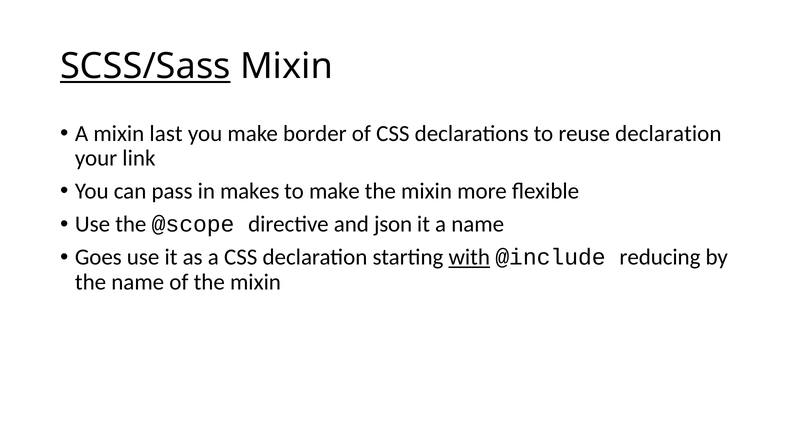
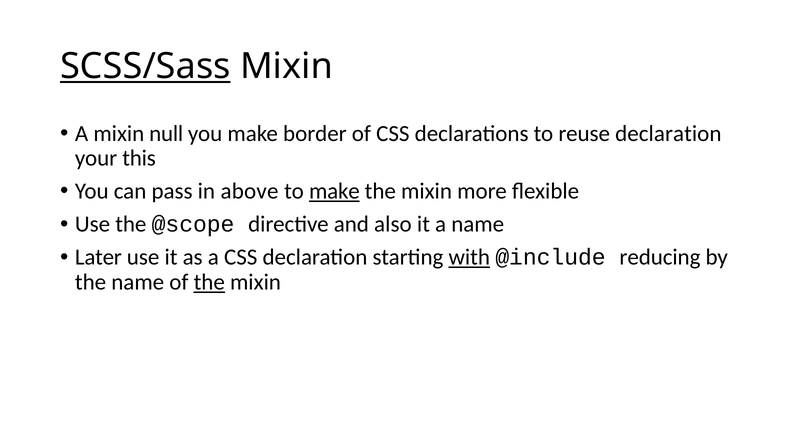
last: last -> null (166, 133)
link: link -> this (139, 158)
makes: makes -> above (250, 191)
make underline: none -> present (334, 191)
json: json -> also (393, 224)
Goes: Goes -> Later (98, 257)
the underline: none -> present (209, 282)
